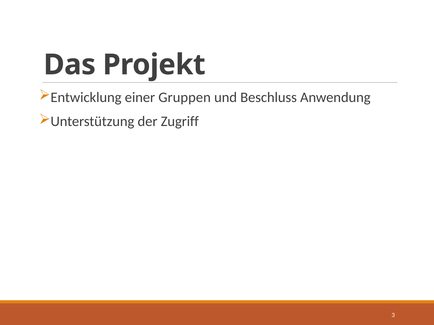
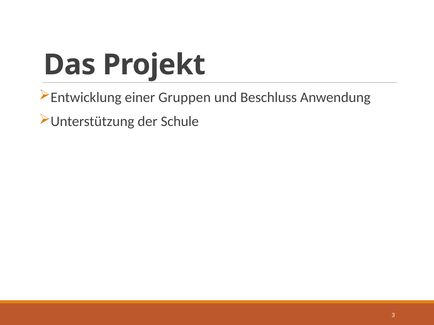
Zugriff: Zugriff -> Schule (180, 122)
